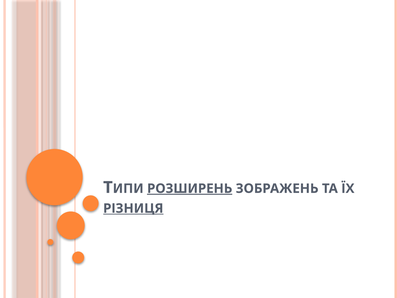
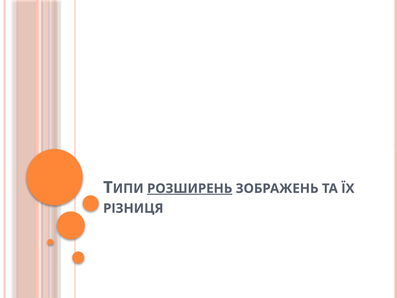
РІЗНИЦЯ underline: present -> none (133, 208)
